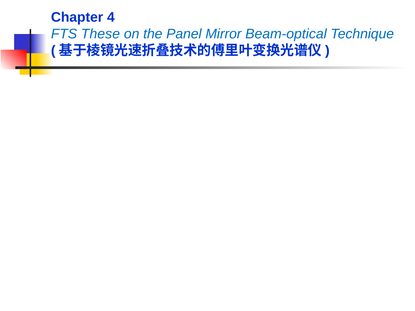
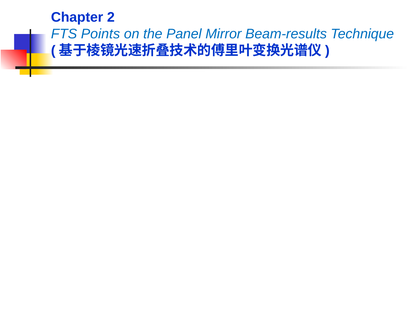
4: 4 -> 2 (111, 17)
These: These -> Points (100, 34)
Beam-optical: Beam-optical -> Beam-results (286, 34)
